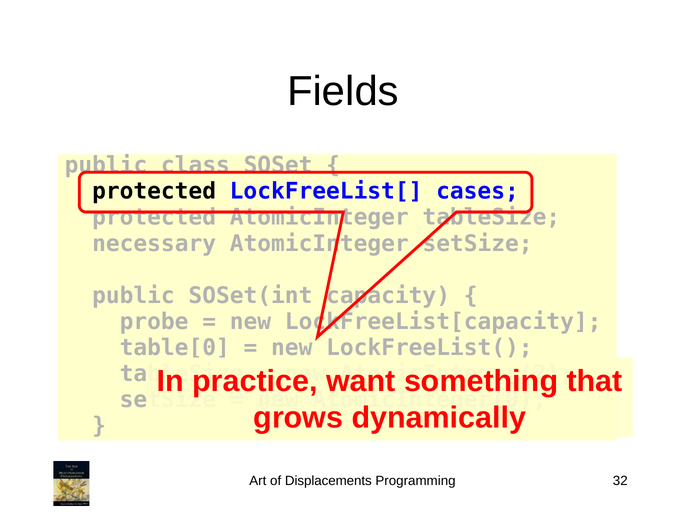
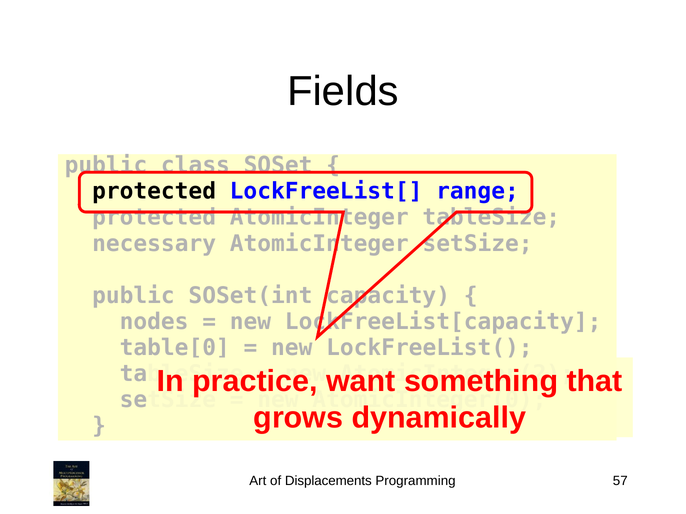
cases: cases -> range (477, 192)
probe: probe -> nodes (154, 322)
32: 32 -> 57 (620, 481)
